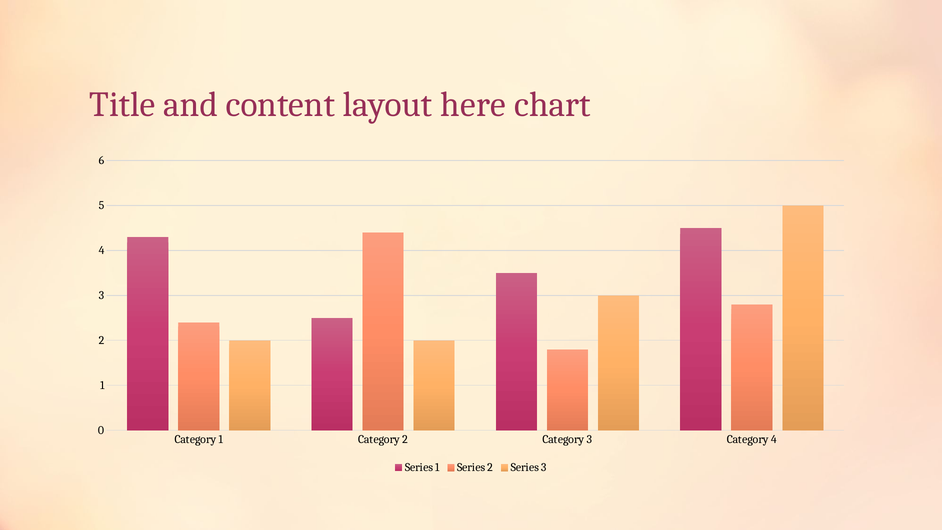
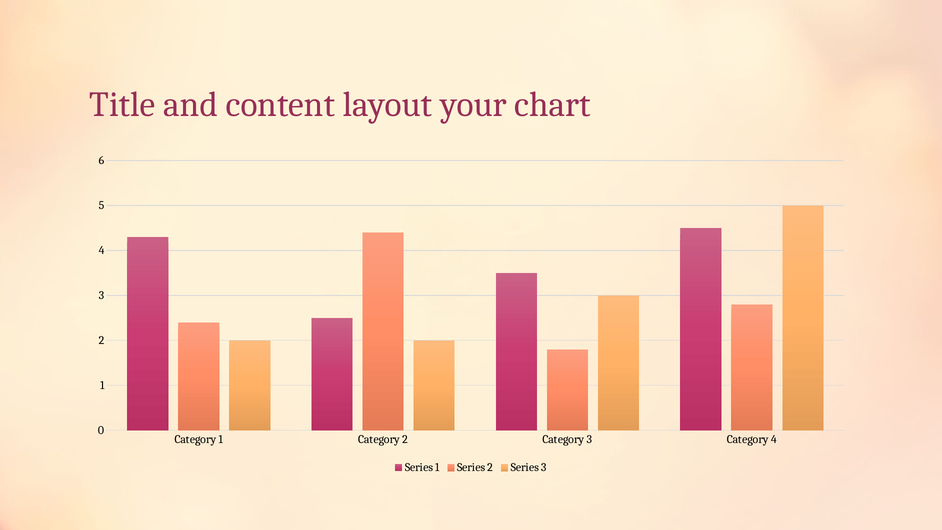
here: here -> your (473, 104)
